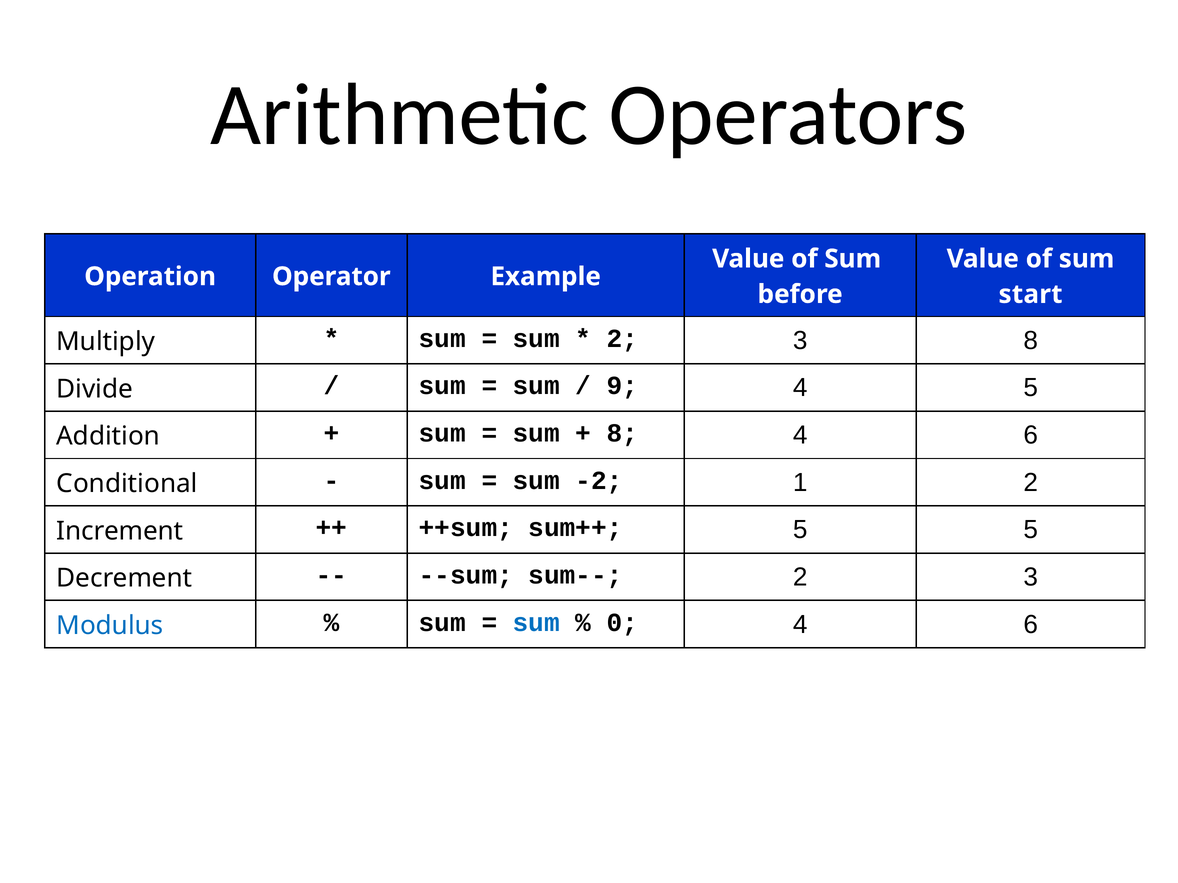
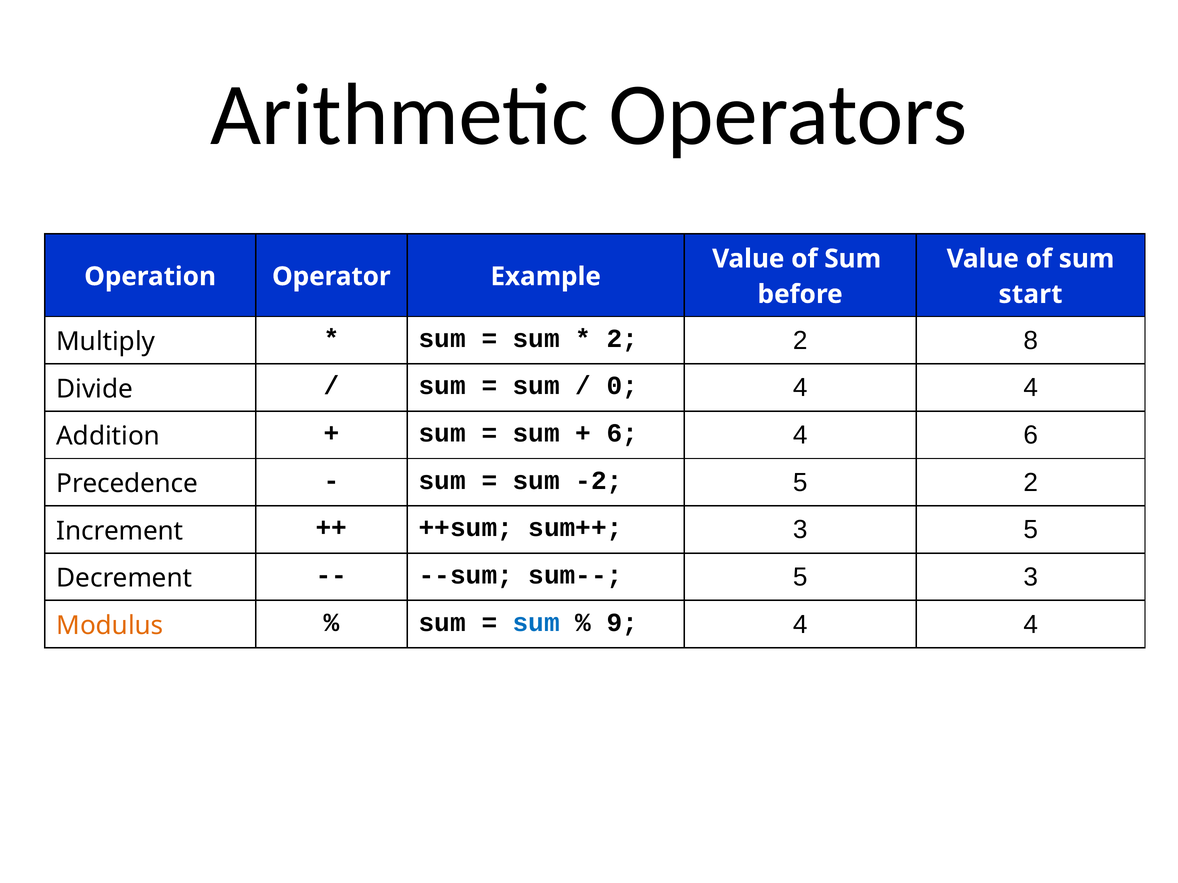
3: 3 -> 2 (800, 341)
9: 9 -> 0 (622, 386)
5: 5 -> 4 (1031, 388)
8: 8 -> 6 (622, 433)
Conditional: Conditional -> Precedence (127, 484)
-2 1: 1 -> 5 (800, 483)
sum++ 5: 5 -> 3 (800, 530)
sum-- 2: 2 -> 5 (800, 577)
Modulus colour: blue -> orange (110, 626)
0: 0 -> 9 (622, 623)
6: 6 -> 4 (1031, 625)
